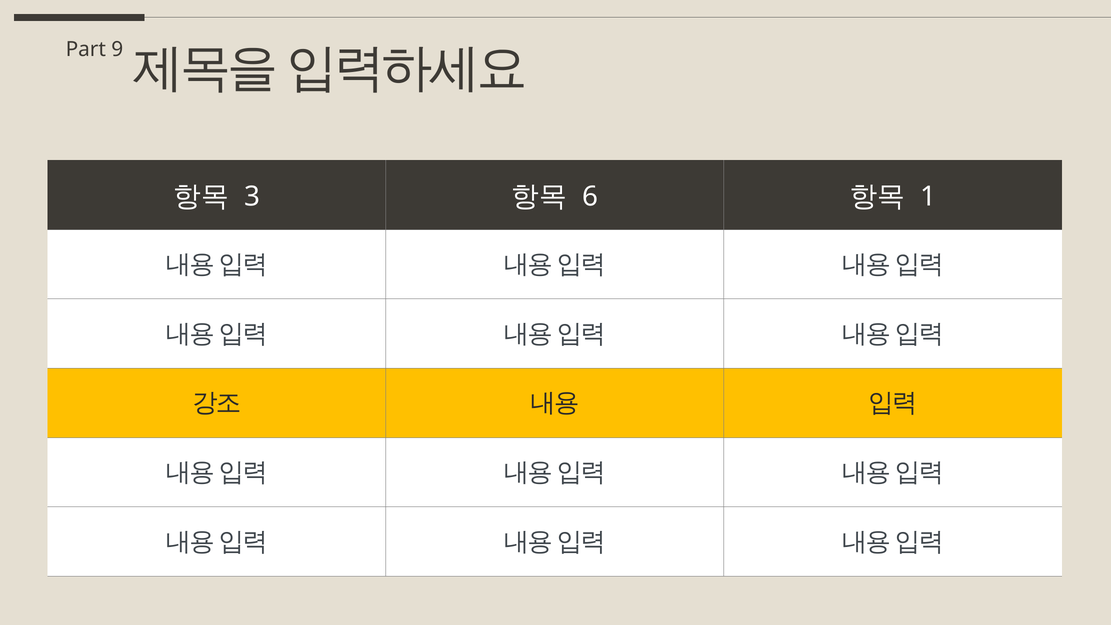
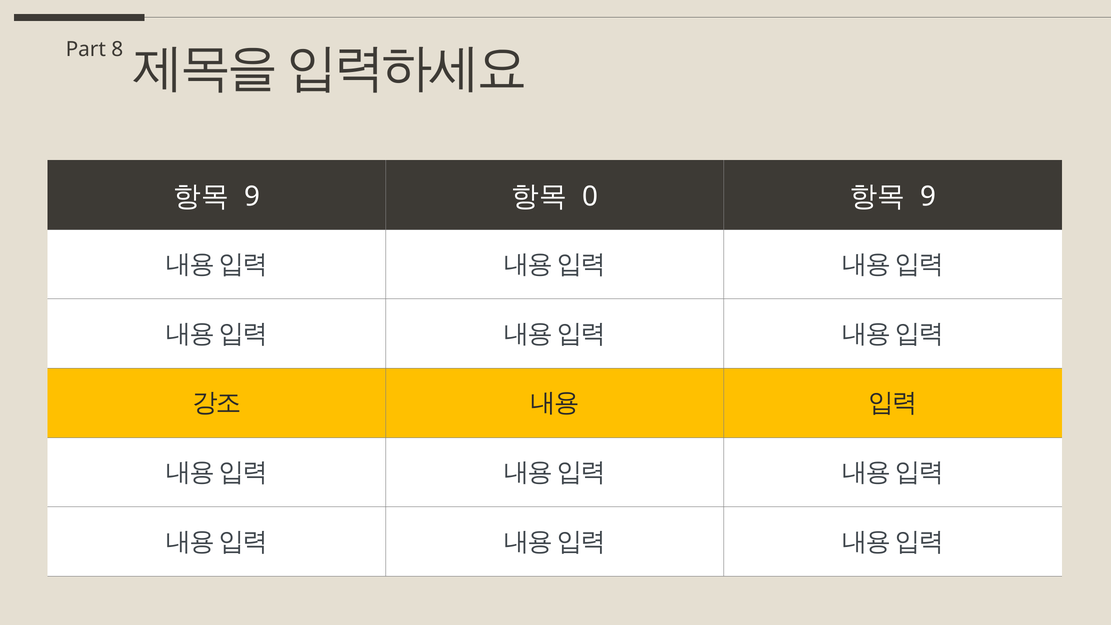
9: 9 -> 8 (117, 50)
3: 3 -> 9 (252, 196)
6: 6 -> 0 (590, 196)
1: 1 -> 9 (928, 196)
